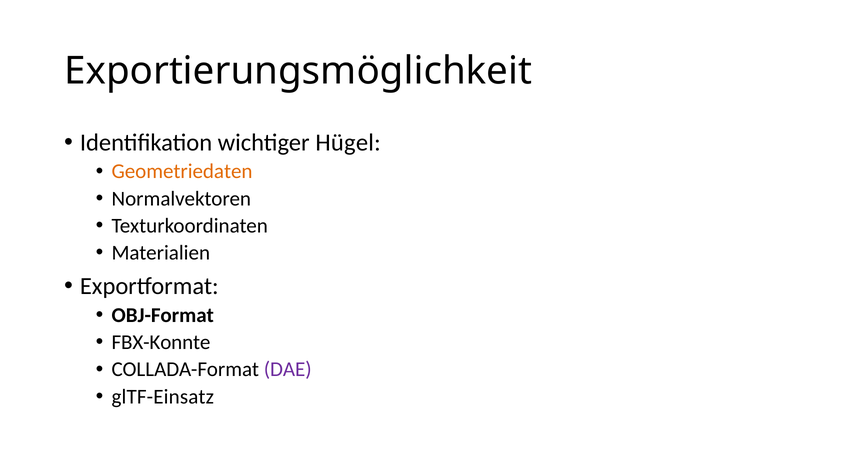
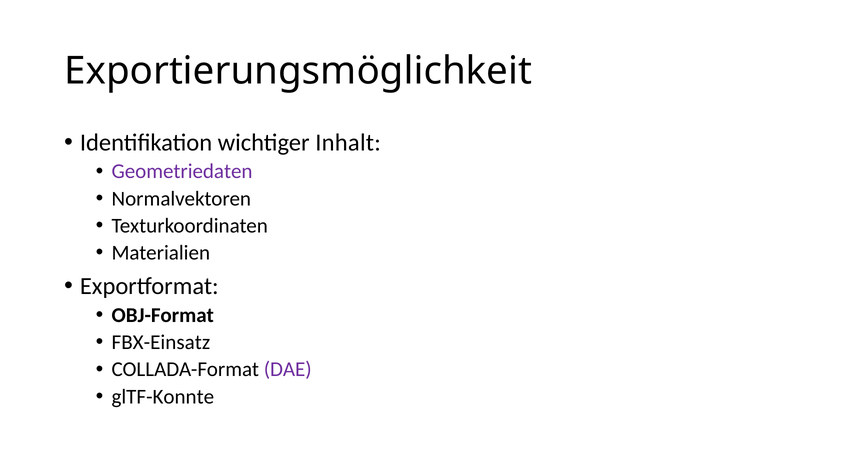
Hügel: Hügel -> Inhalt (348, 142)
Geometriedaten colour: orange -> purple (182, 171)
FBX-Konnte: FBX-Konnte -> FBX-Einsatz (161, 342)
glTF-Einsatz: glTF-Einsatz -> glTF-Konnte (163, 396)
